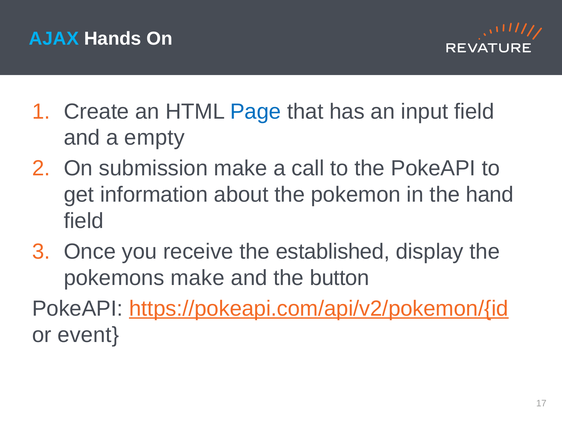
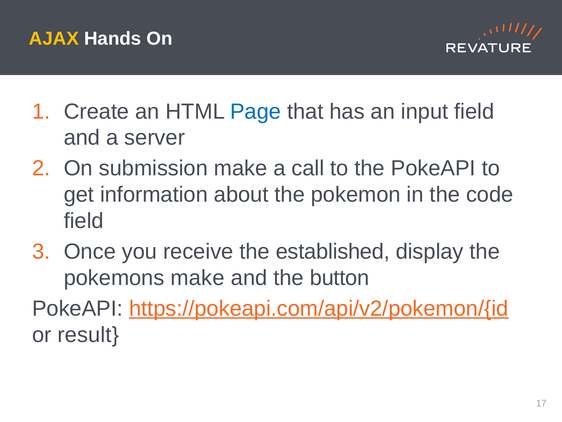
AJAX colour: light blue -> yellow (54, 39)
empty: empty -> server (155, 138)
hand: hand -> code (490, 194)
event: event -> result (88, 334)
